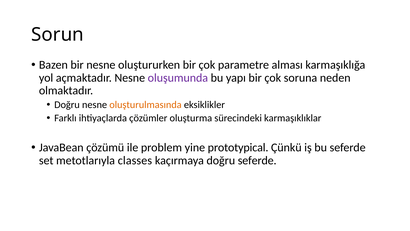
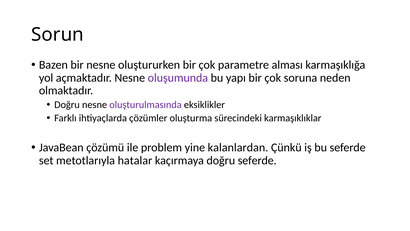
oluşturulmasında colour: orange -> purple (146, 105)
prototypical: prototypical -> kalanlardan (238, 147)
classes: classes -> hatalar (135, 160)
